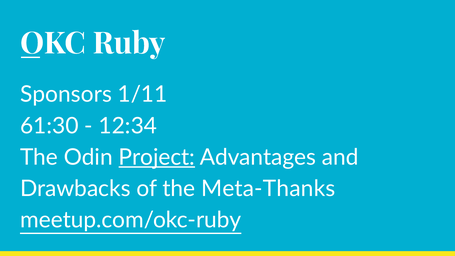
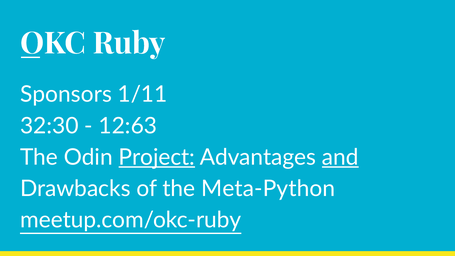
61:30: 61:30 -> 32:30 (49, 126)
12:34: 12:34 -> 12:63 (128, 126)
and underline: none -> present (340, 157)
Meta-Thanks: Meta-Thanks -> Meta-Python (268, 189)
